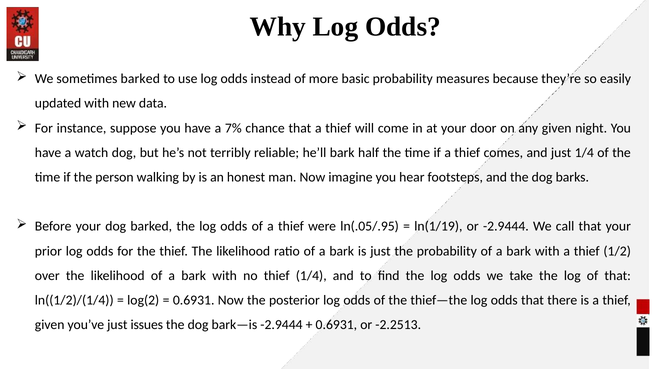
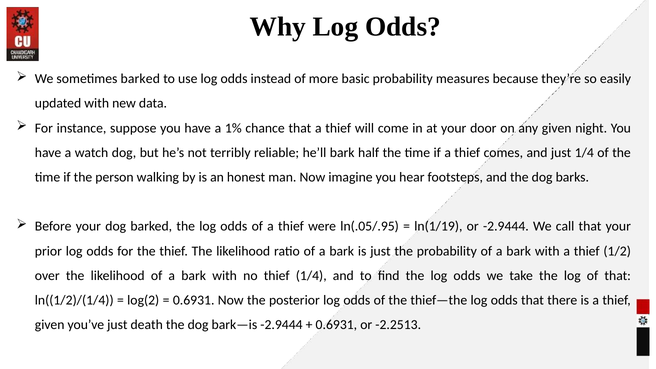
7%: 7% -> 1% (233, 128)
issues: issues -> death (147, 325)
